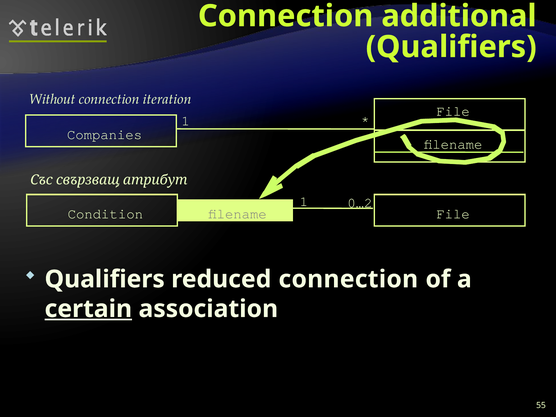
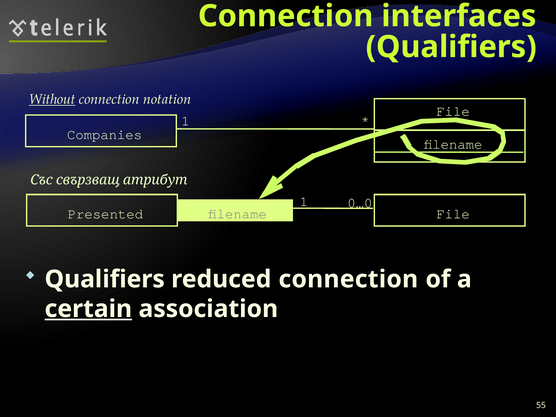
additional: additional -> interfaces (459, 16)
Without underline: none -> present (52, 99)
iteration: iteration -> notation (167, 99)
0…2: 0…2 -> 0…0 (360, 203)
Condition: Condition -> Presented (105, 214)
